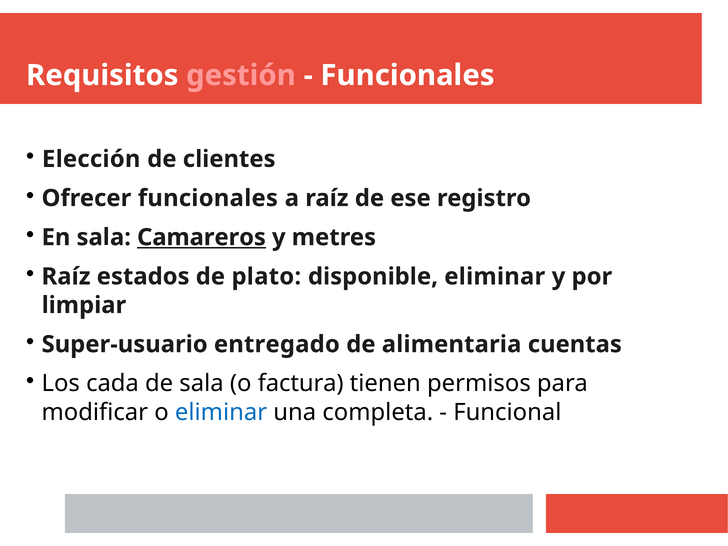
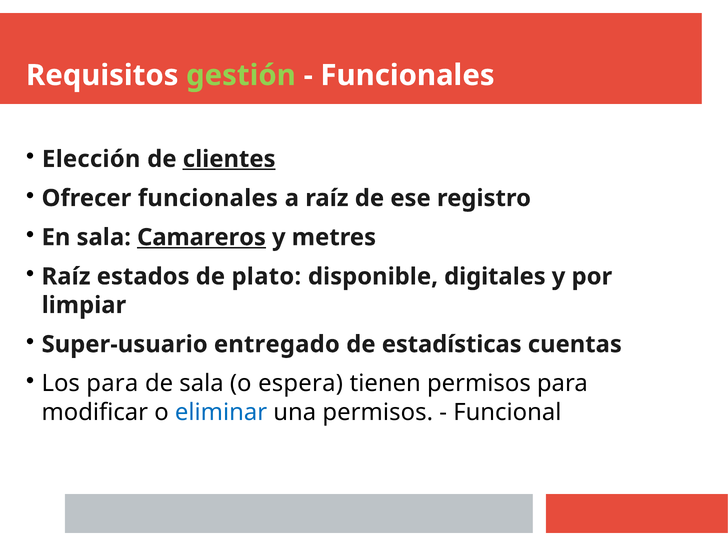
gestión colour: pink -> light green (241, 75)
clientes underline: none -> present (229, 159)
disponible eliminar: eliminar -> digitales (495, 276)
alimentaria: alimentaria -> estadísticas (452, 344)
Los cada: cada -> para (112, 383)
factura: factura -> espera (301, 383)
una completa: completa -> permisos (378, 412)
